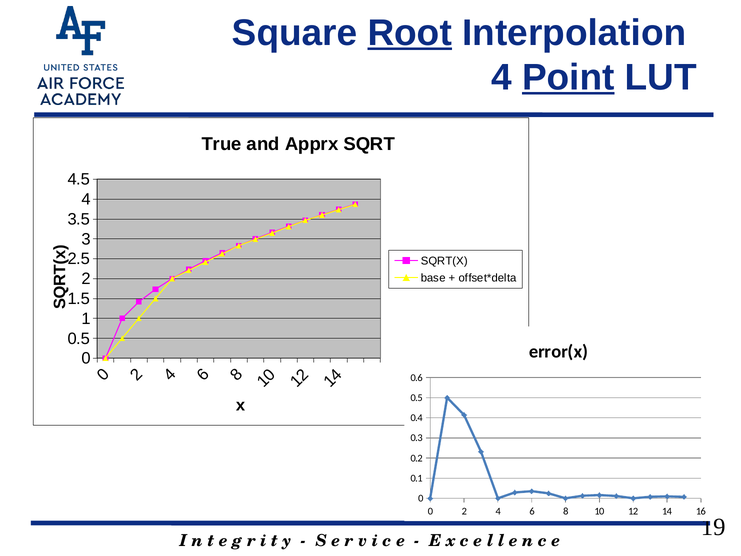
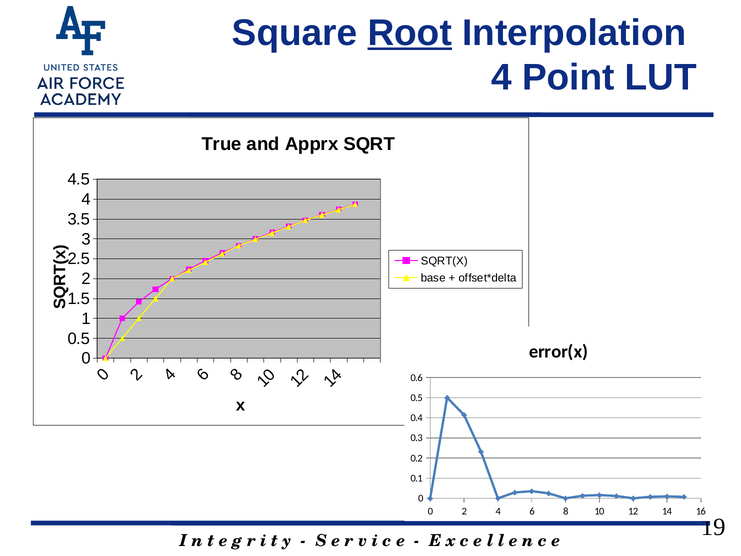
Point underline: present -> none (568, 77)
